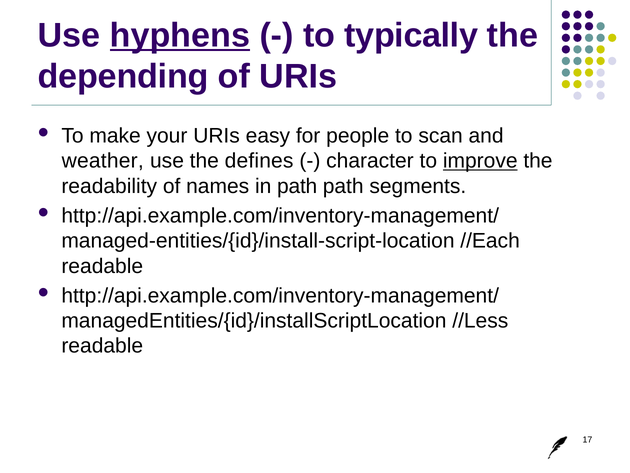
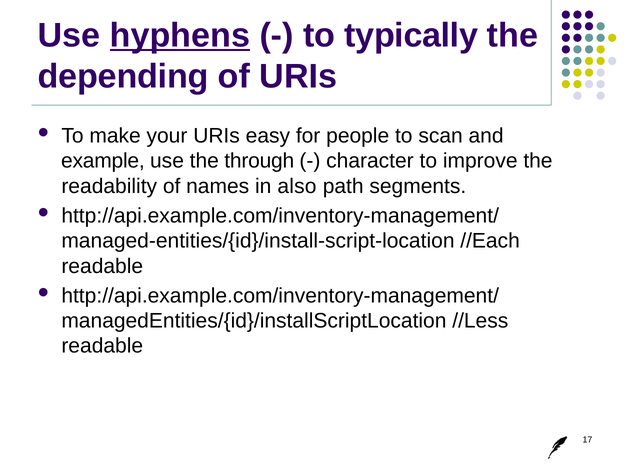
weather: weather -> example (103, 161)
defines: defines -> through (259, 161)
improve underline: present -> none (480, 161)
in path: path -> also (297, 186)
